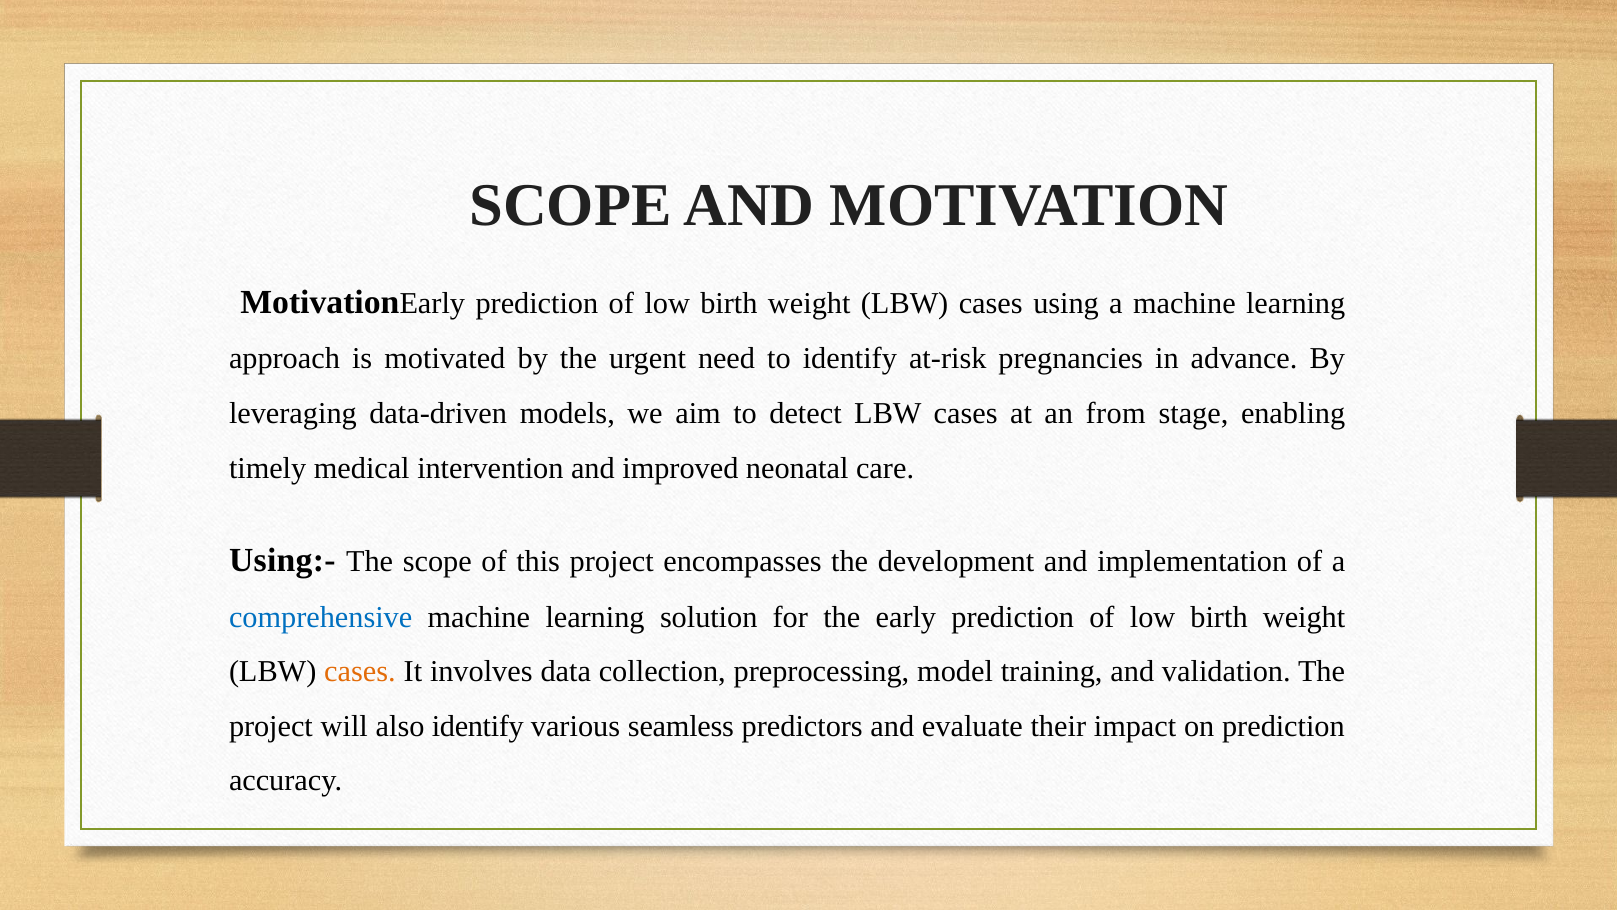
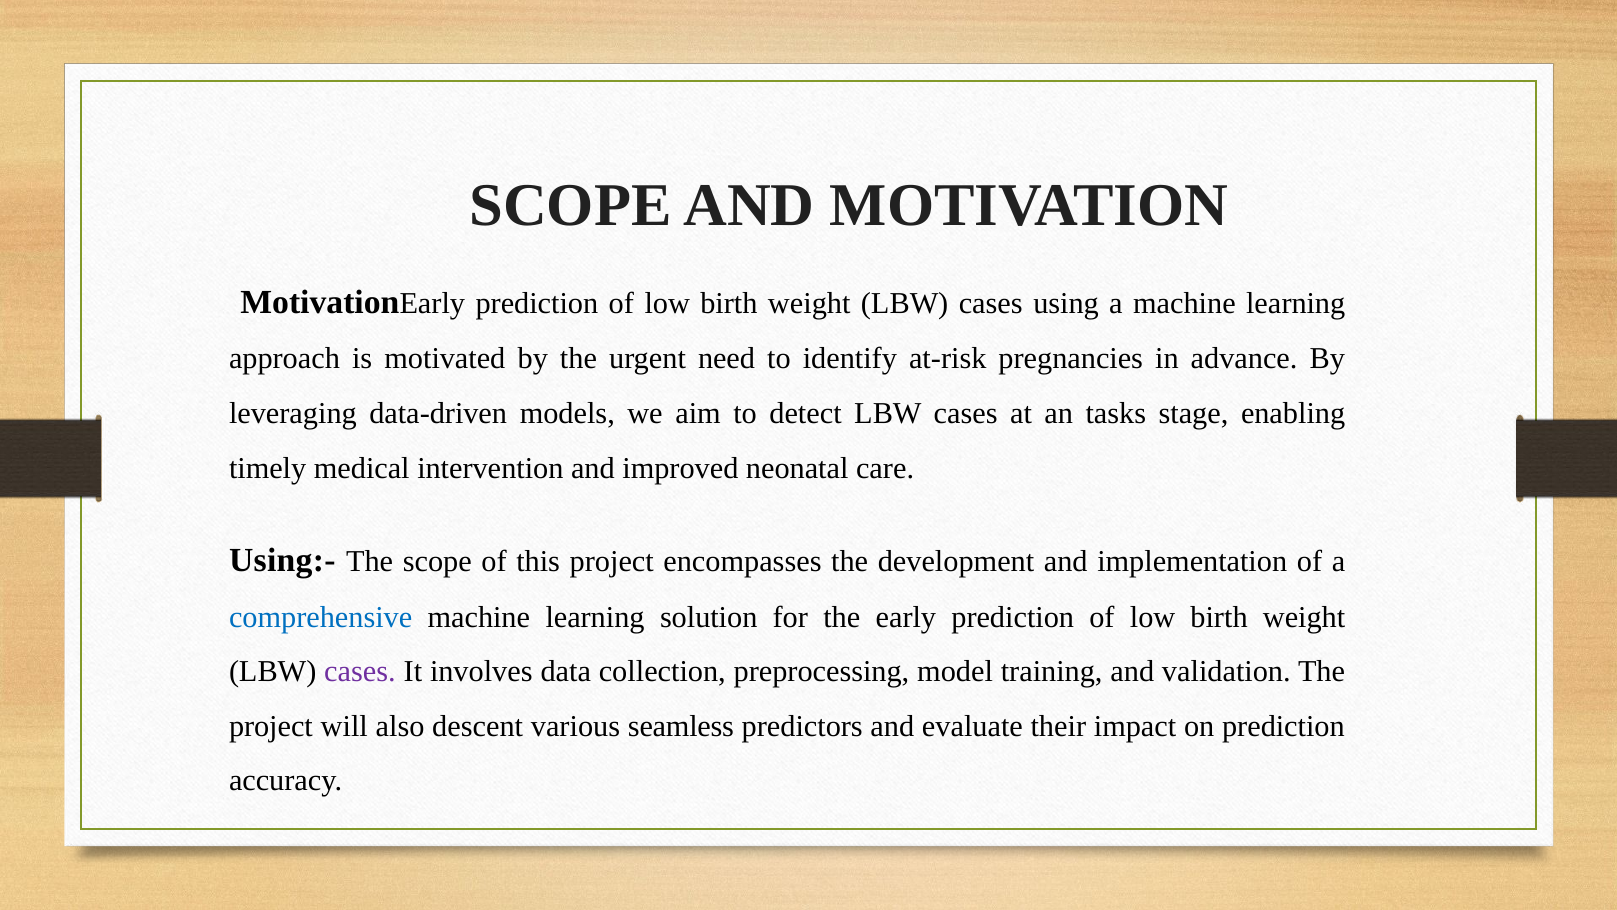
from: from -> tasks (1116, 413)
cases colour: orange -> purple (360, 671)
also identify: identify -> descent (478, 726)
